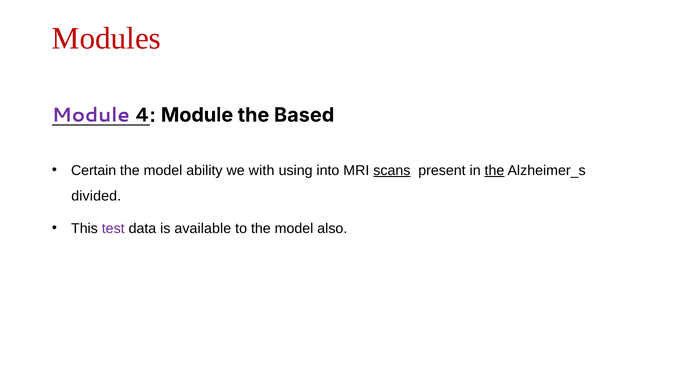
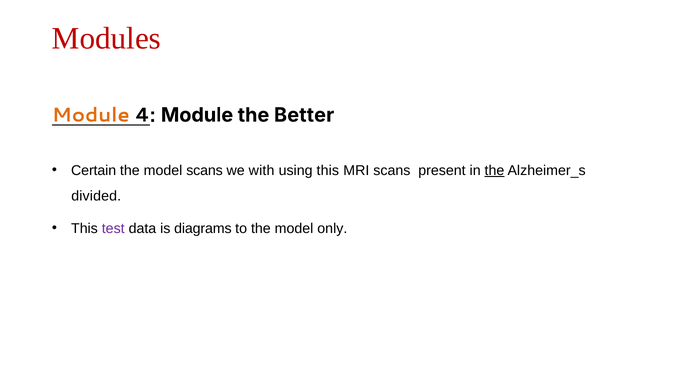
Module colour: purple -> orange (91, 115)
Based: Based -> Better (304, 115)
model ability: ability -> scans (205, 170)
using into: into -> this (328, 170)
scans underline: present -> none (392, 170)
available: available -> diagrams (203, 229)
also: also -> only (332, 229)
